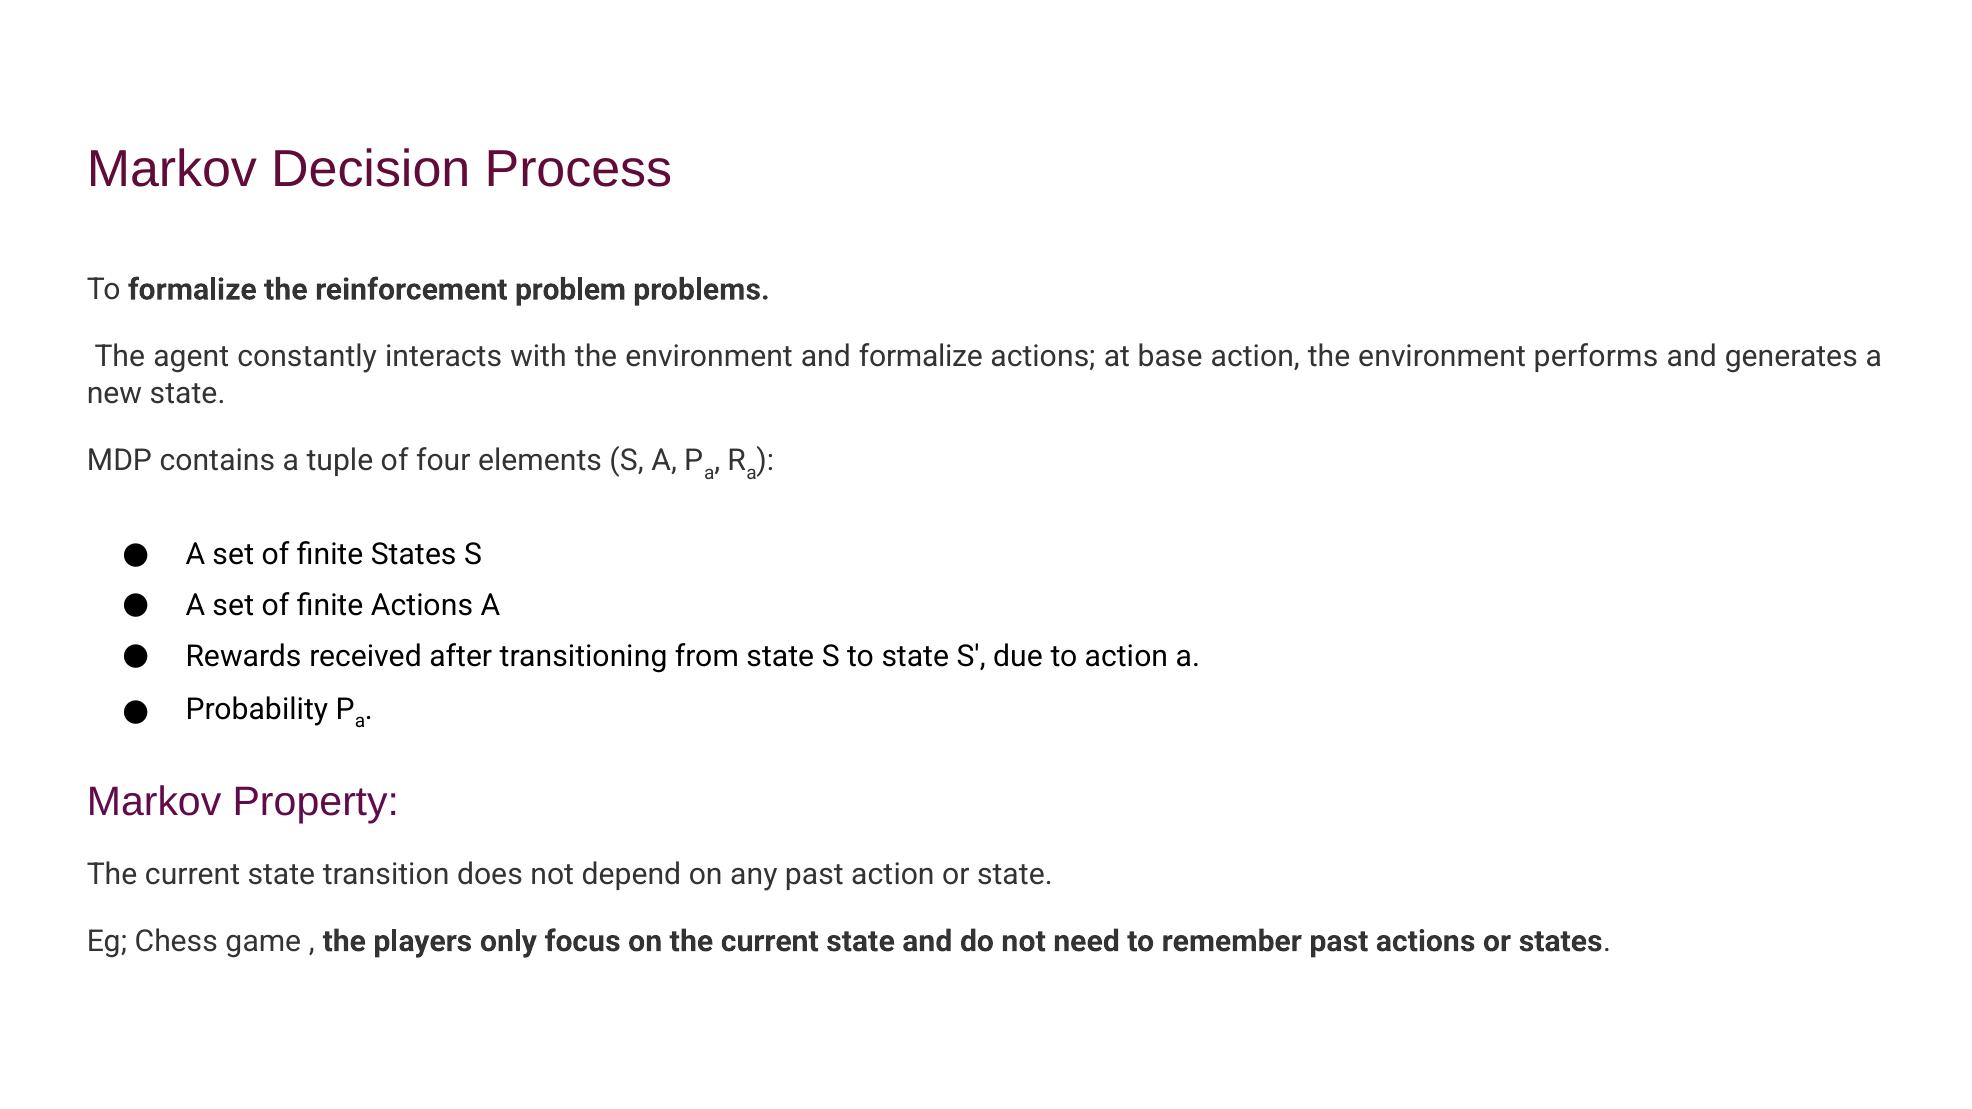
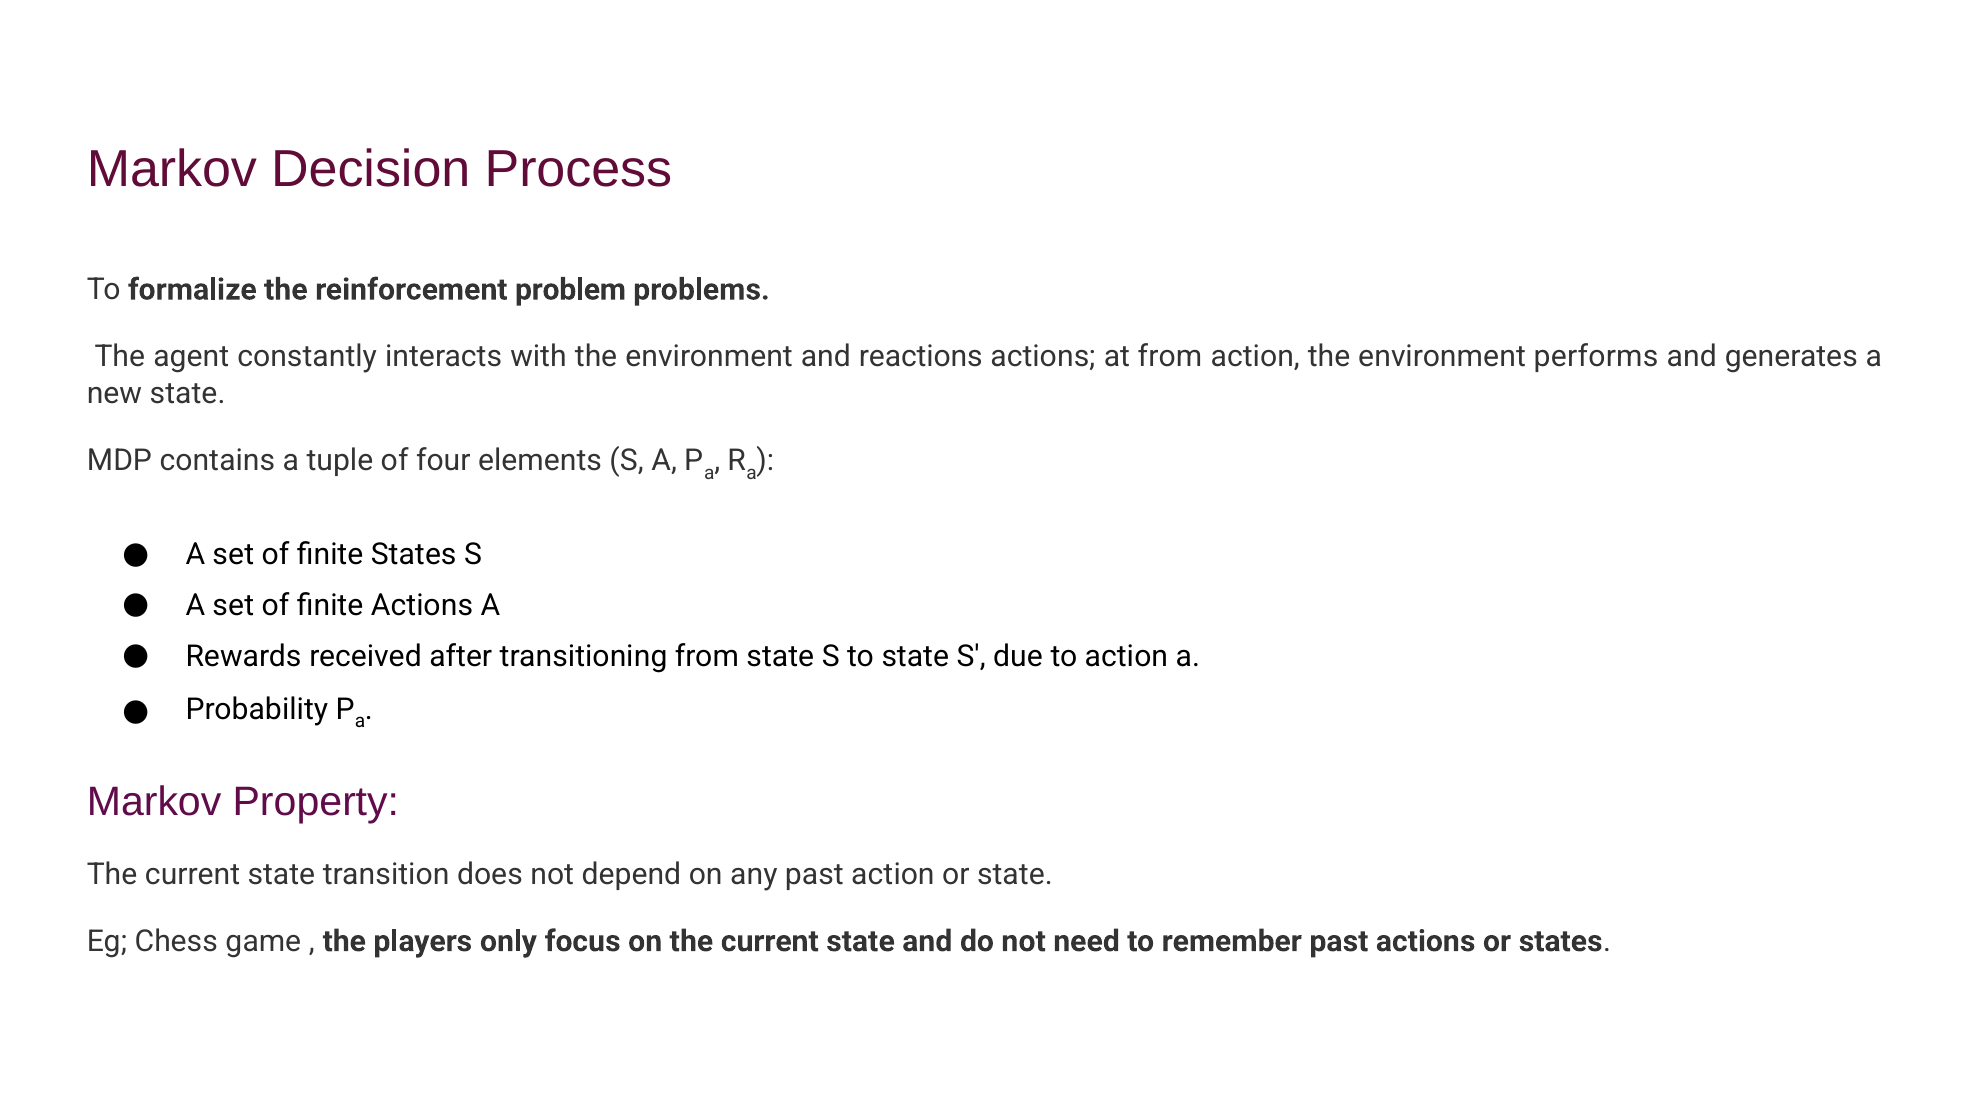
and formalize: formalize -> reactions (921, 357)
at base: base -> from (1170, 357)
